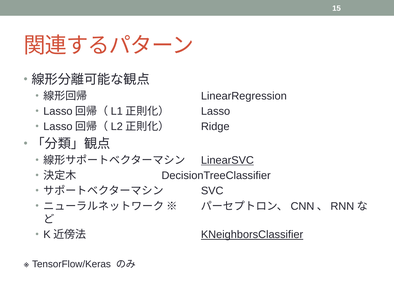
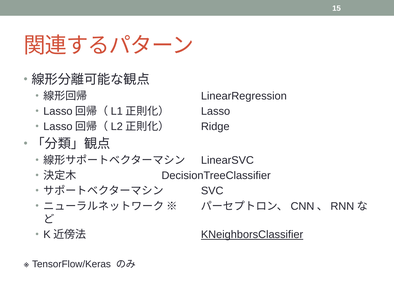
LinearSVC underline: present -> none (227, 161)
